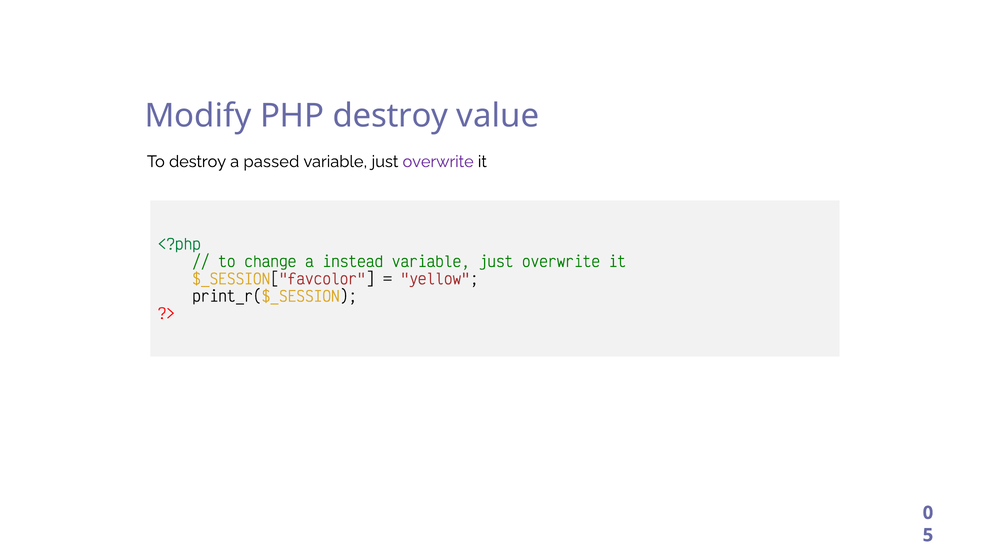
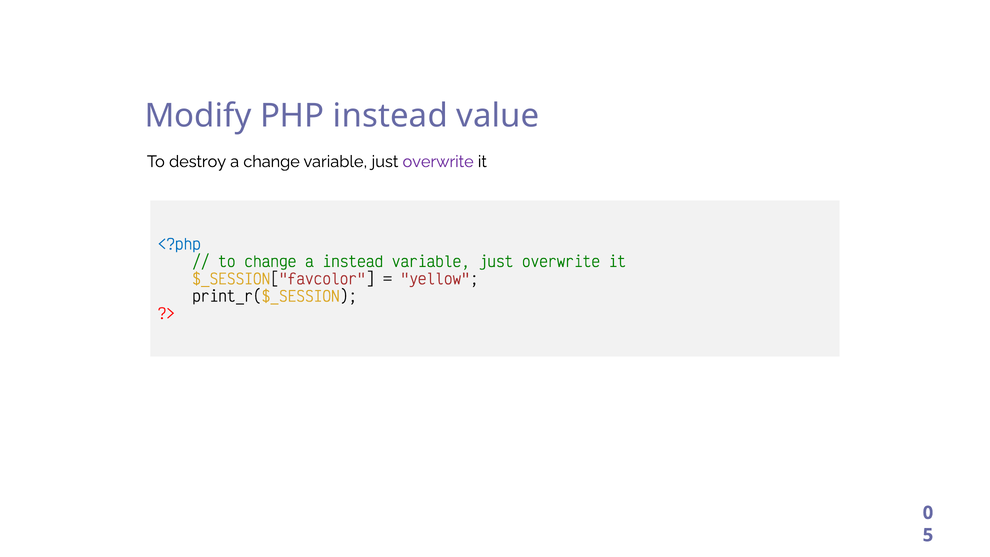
PHP destroy: destroy -> instead (390, 116)
a passed: passed -> change (272, 162)
<?php colour: green -> blue (179, 245)
